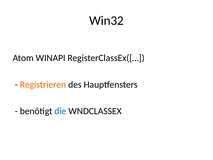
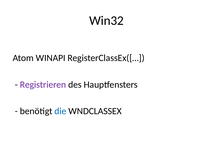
Registrieren colour: orange -> purple (43, 84)
